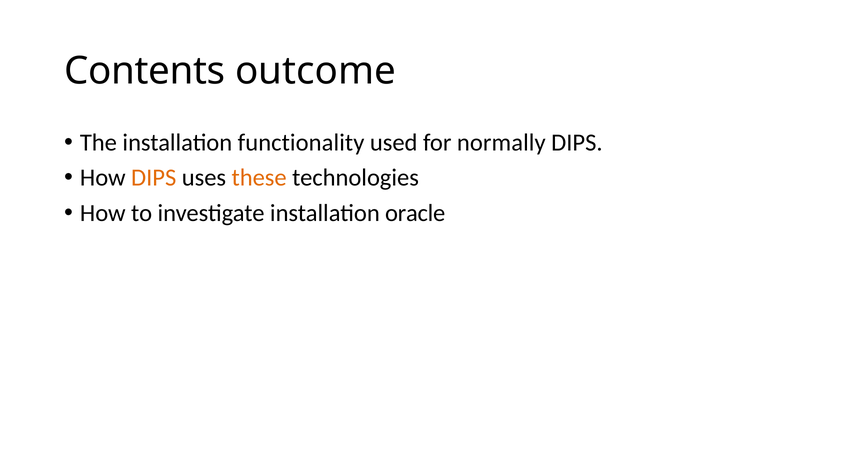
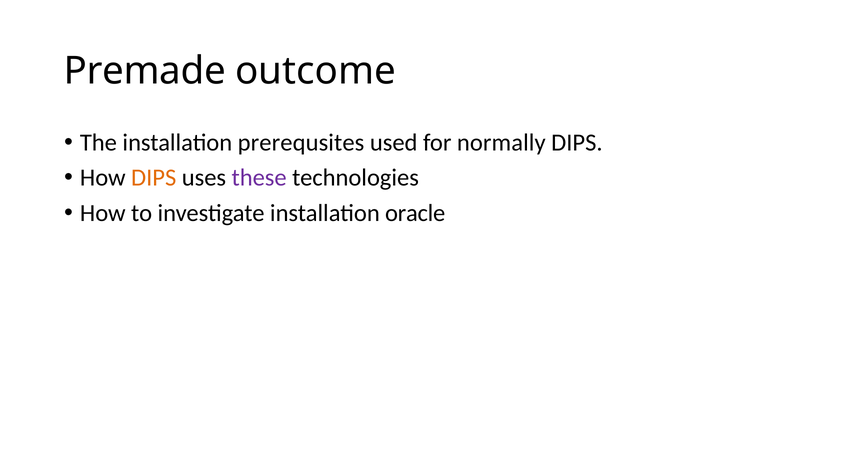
Contents: Contents -> Premade (145, 71)
functionality: functionality -> prerequsites (301, 142)
these colour: orange -> purple (259, 178)
